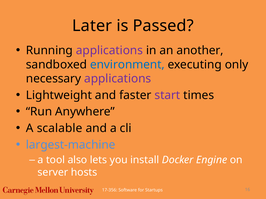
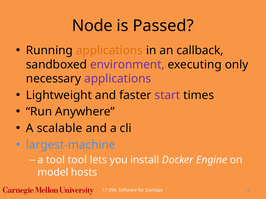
Later: Later -> Node (92, 26)
applications colour: purple -> orange (109, 50)
another: another -> callback (200, 50)
environment colour: blue -> purple (127, 65)
tool also: also -> tool (77, 160)
server: server -> model (53, 173)
